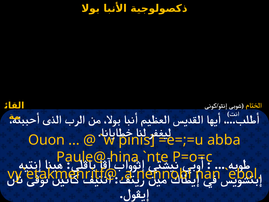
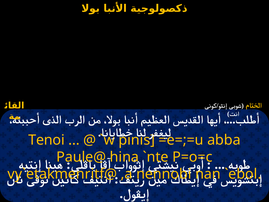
Ouon: Ouon -> Tenoi (46, 140)
